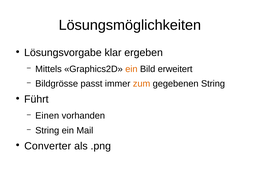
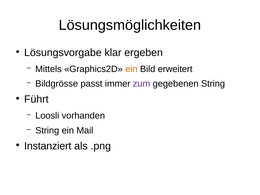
zum colour: orange -> purple (142, 84)
Einen: Einen -> Loosli (47, 116)
Converter: Converter -> Instanziert (48, 146)
